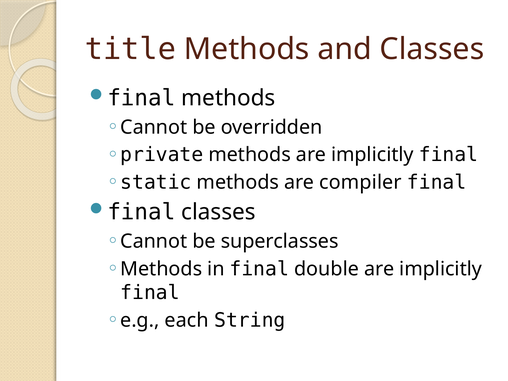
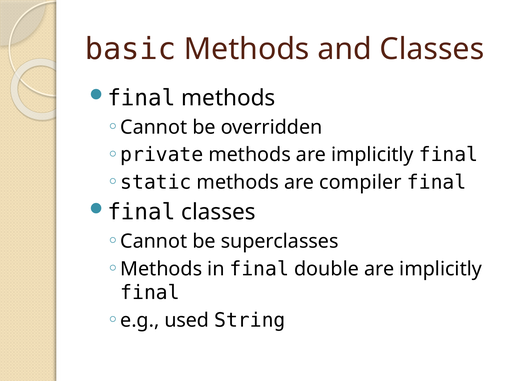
title: title -> basic (130, 49)
each: each -> used (187, 320)
